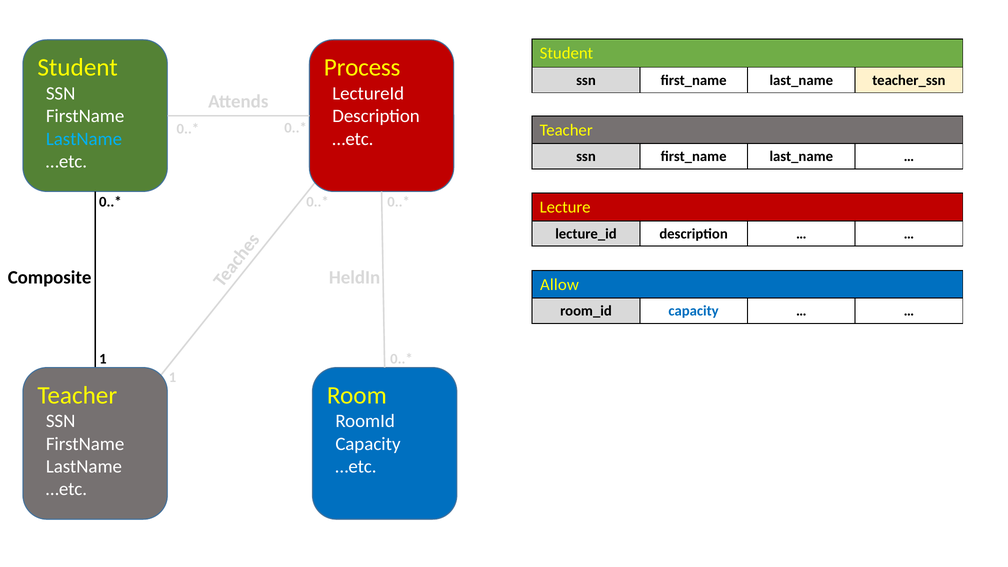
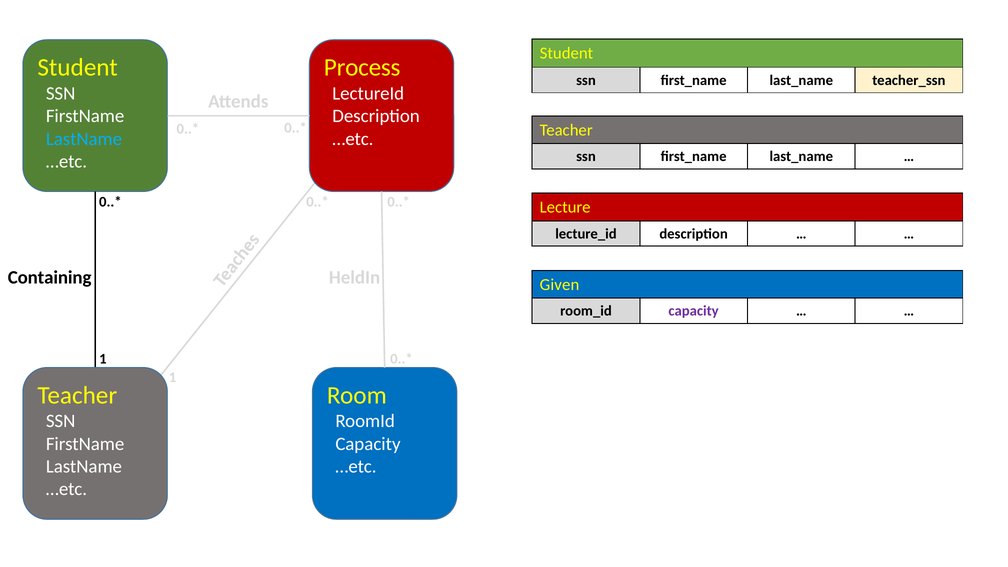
Composite: Composite -> Containing (50, 277)
Allow: Allow -> Given (560, 285)
capacity colour: blue -> purple (694, 311)
